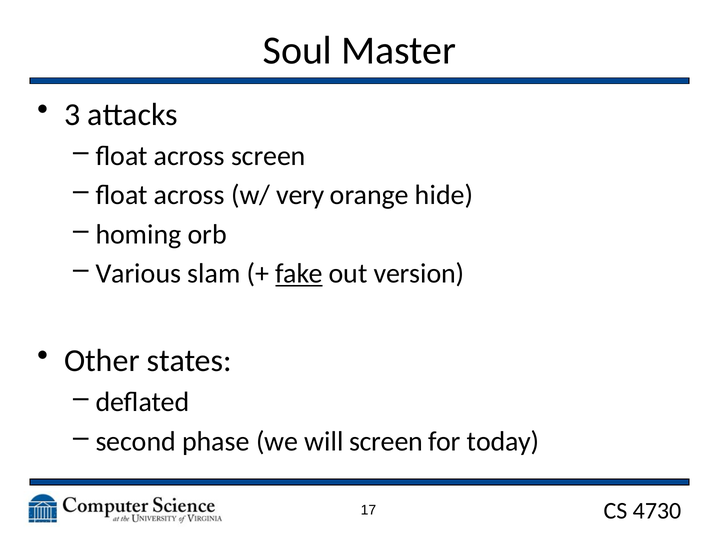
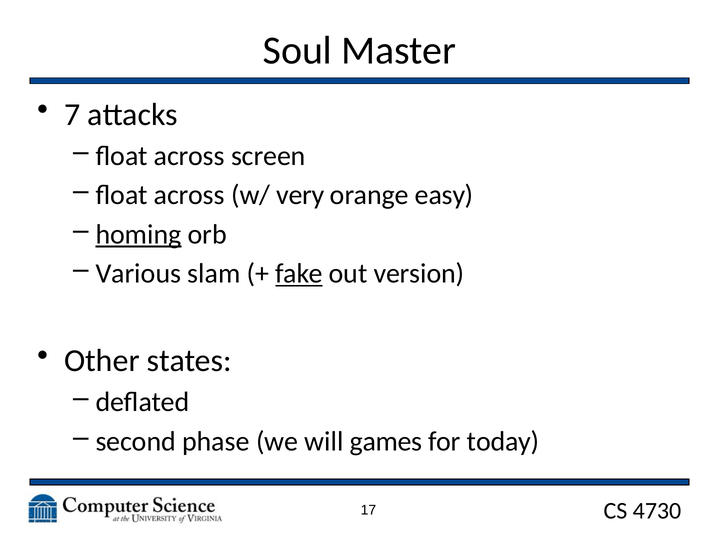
3: 3 -> 7 (72, 115)
hide: hide -> easy (444, 195)
homing underline: none -> present (139, 235)
will screen: screen -> games (386, 442)
